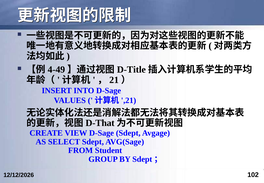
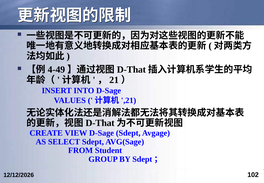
D-Title: D-Title -> D-That (131, 70)
